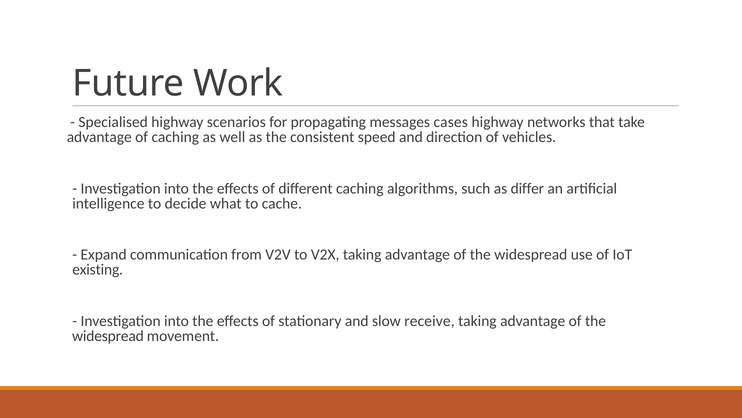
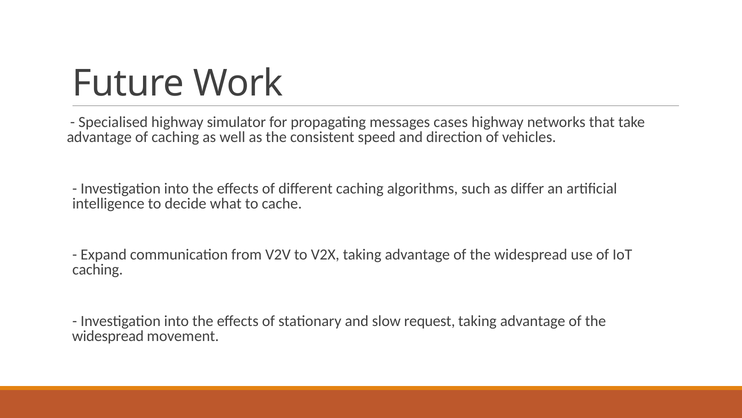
scenarios: scenarios -> simulator (236, 122)
existing: existing -> caching (98, 269)
receive: receive -> request (430, 321)
